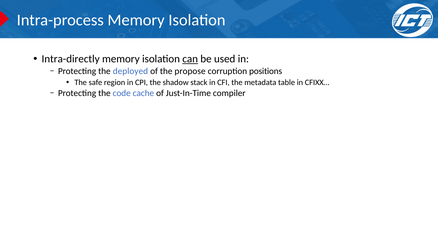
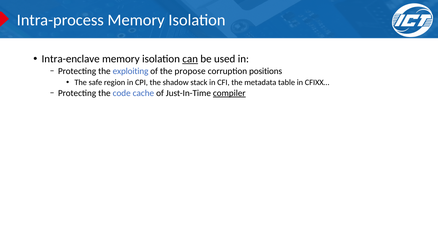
Intra-directly: Intra-directly -> Intra-enclave (71, 59)
deployed: deployed -> exploiting (131, 71)
compiler underline: none -> present (229, 93)
